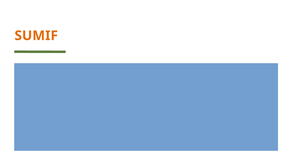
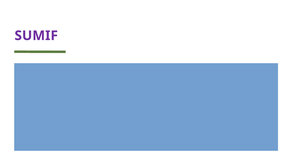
SUMIF colour: orange -> purple (36, 36)
